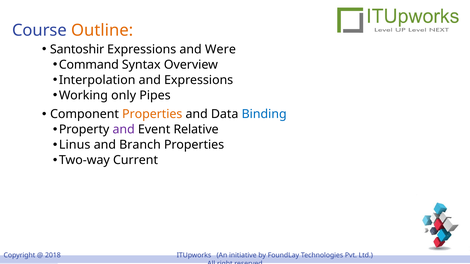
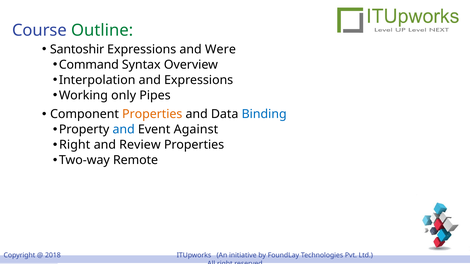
Outline colour: orange -> green (102, 30)
and colour: purple -> blue (124, 130)
Relative: Relative -> Against (196, 130)
Linus: Linus -> Right (75, 145)
Branch: Branch -> Review (140, 145)
Current: Current -> Remote (136, 160)
